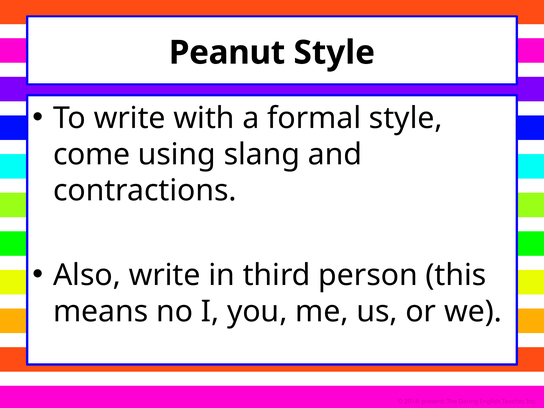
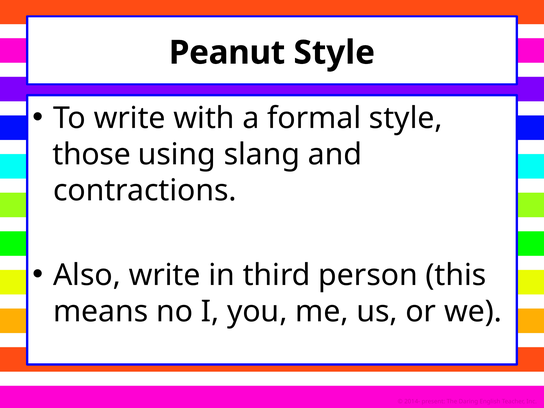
come: come -> those (92, 154)
